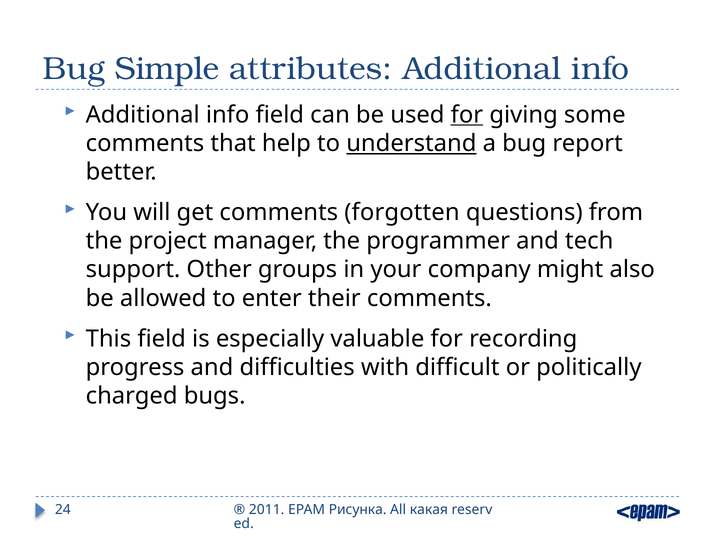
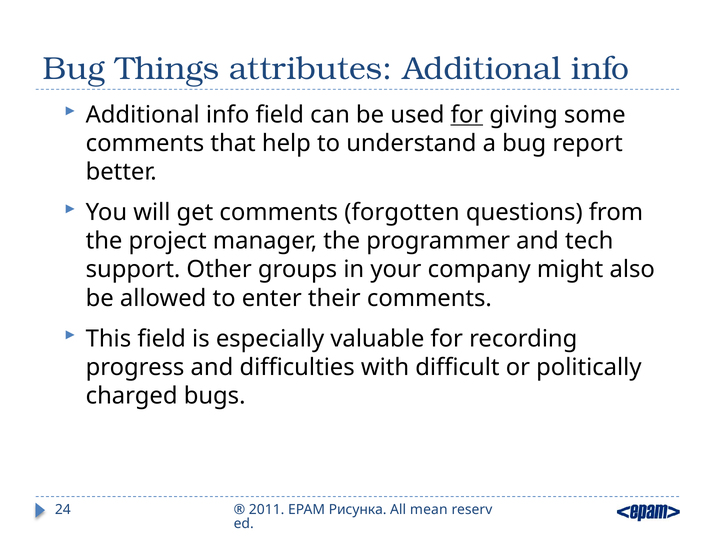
Simple: Simple -> Things (167, 69)
understand underline: present -> none (411, 143)
какая: какая -> mean (429, 510)
